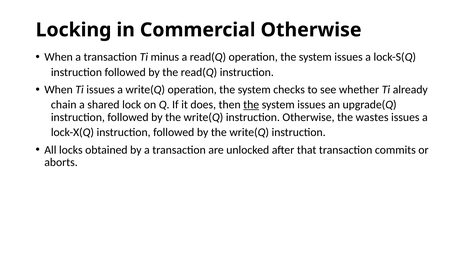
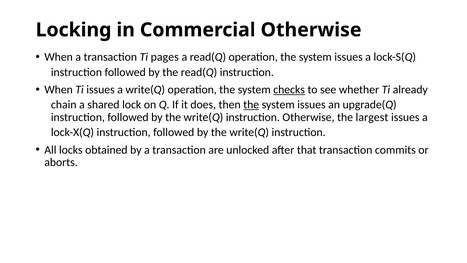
minus: minus -> pages (165, 57)
checks underline: none -> present (289, 90)
wastes: wastes -> largest (372, 117)
